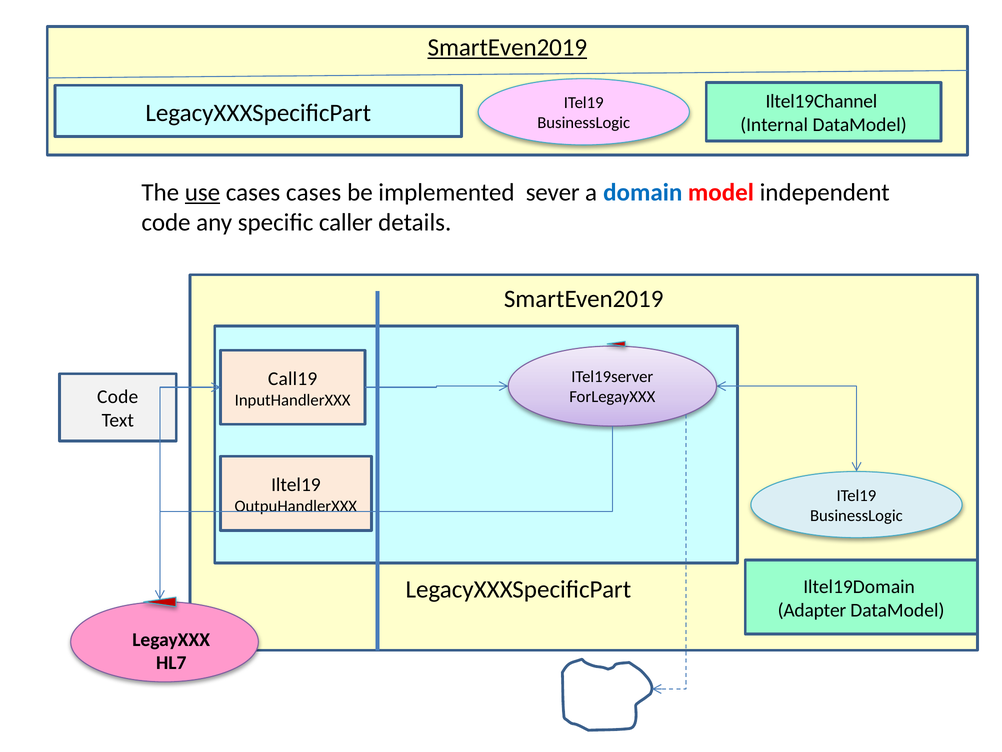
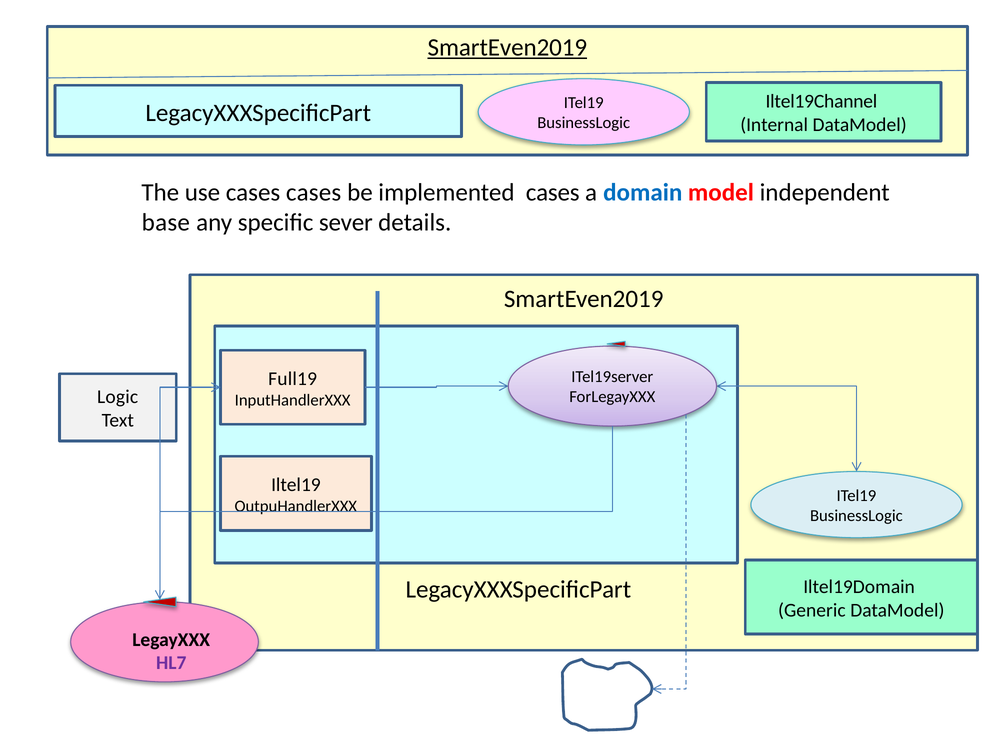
use underline: present -> none (203, 192)
implemented sever: sever -> cases (553, 192)
code: code -> base (166, 222)
caller: caller -> sever (346, 222)
Call19: Call19 -> Full19 (293, 378)
Code: Code -> Logic (118, 397)
Adapter: Adapter -> Generic (812, 610)
HL7 colour: black -> purple (171, 663)
